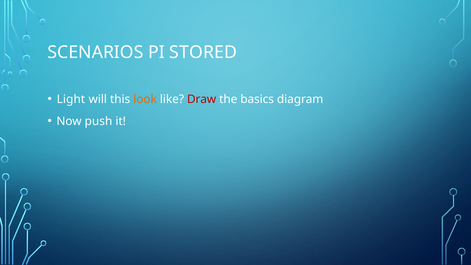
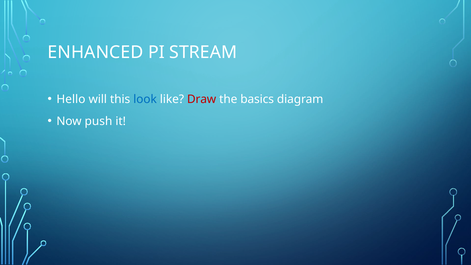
SCENARIOS: SCENARIOS -> ENHANCED (95, 52)
STORED: STORED -> STREAM (203, 52)
Light: Light -> Hello (71, 99)
look colour: orange -> blue (145, 99)
